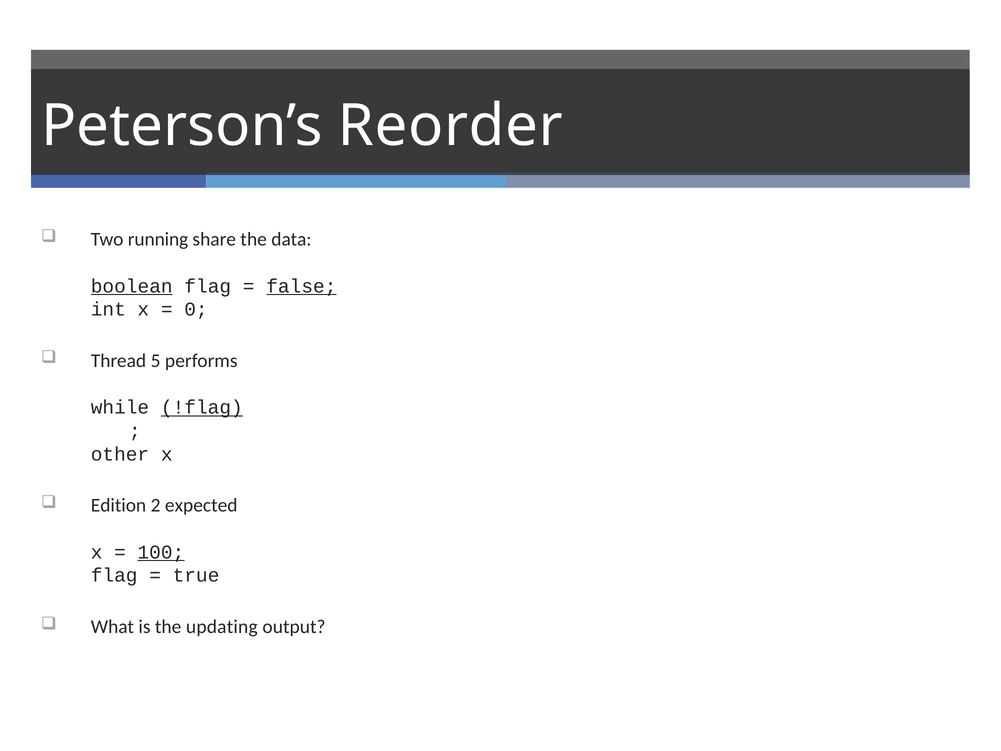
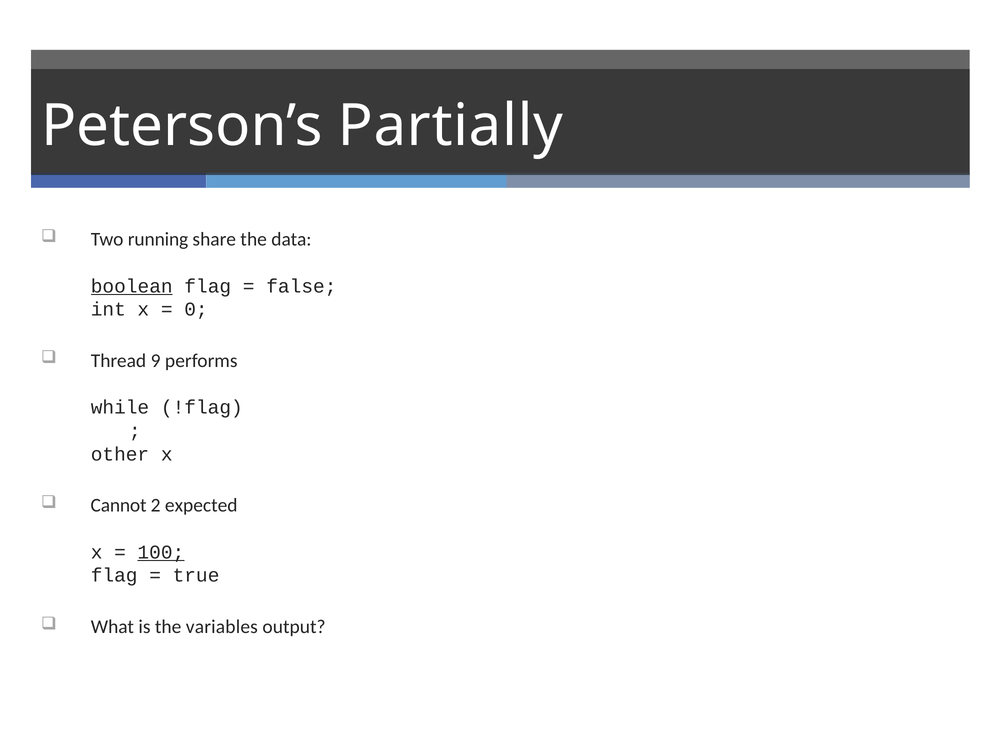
Reorder: Reorder -> Partially (451, 126)
false underline: present -> none (301, 286)
5: 5 -> 9 (156, 361)
!flag underline: present -> none (202, 407)
Edition: Edition -> Cannot (119, 505)
updating: updating -> variables (222, 627)
